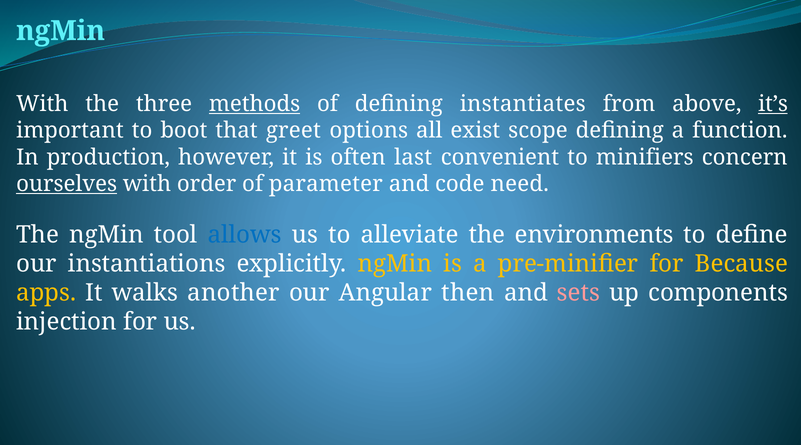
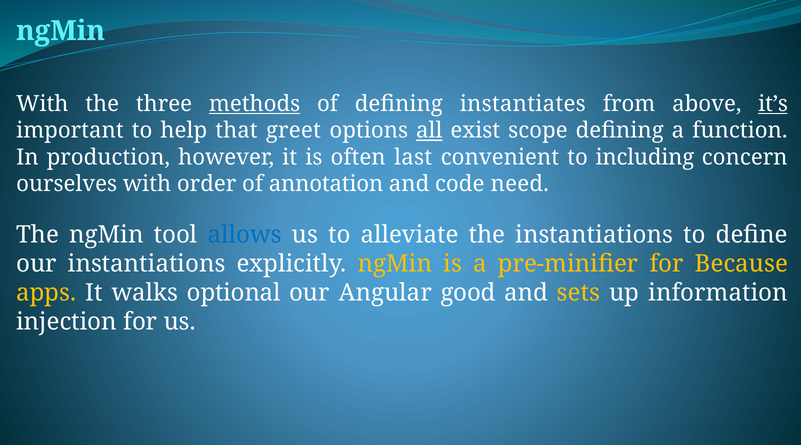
boot: boot -> help (184, 131)
all underline: none -> present (429, 131)
minifiers: minifiers -> including (645, 157)
ourselves underline: present -> none (67, 184)
parameter: parameter -> annotation (326, 184)
the environments: environments -> instantiations (594, 235)
another: another -> optional (234, 293)
then: then -> good (468, 293)
sets colour: pink -> yellow (579, 293)
components: components -> information (718, 293)
